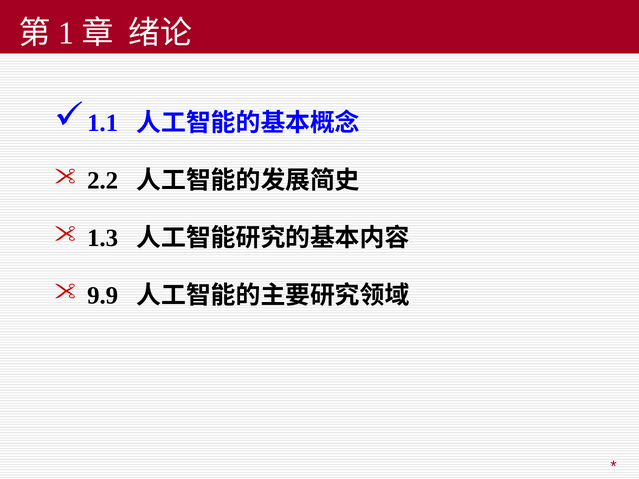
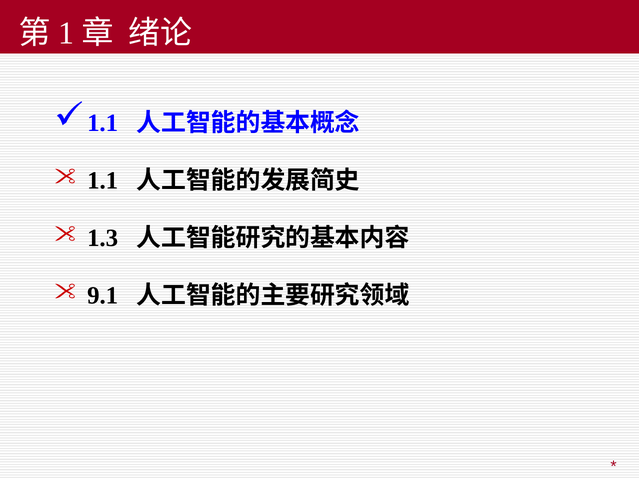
2.2: 2.2 -> 1.1 (103, 181)
9.9: 9.9 -> 9.1 (103, 296)
